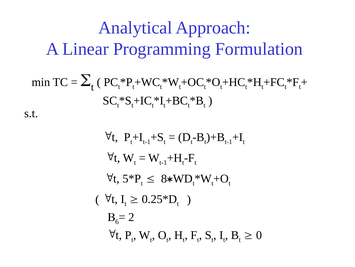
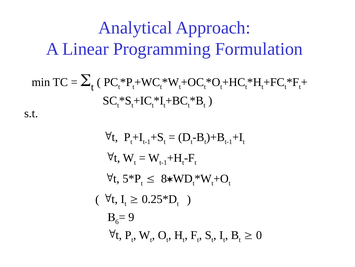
2: 2 -> 9 (131, 217)
